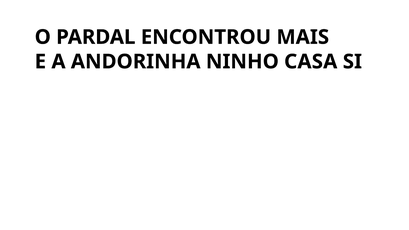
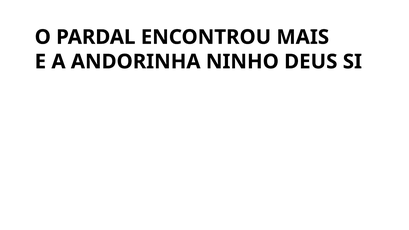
CASA: CASA -> DEUS (311, 62)
